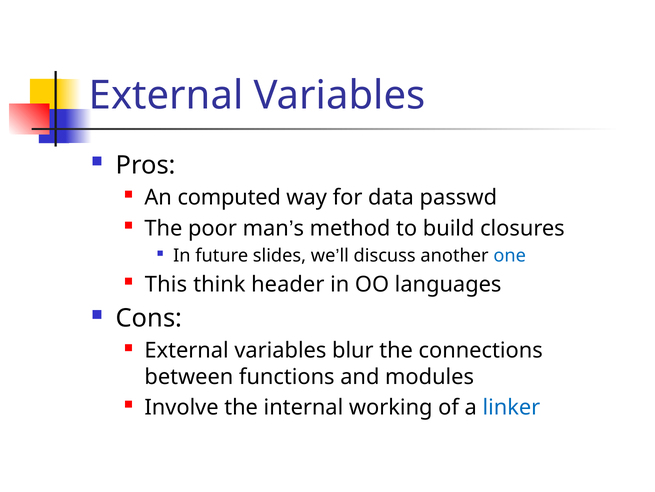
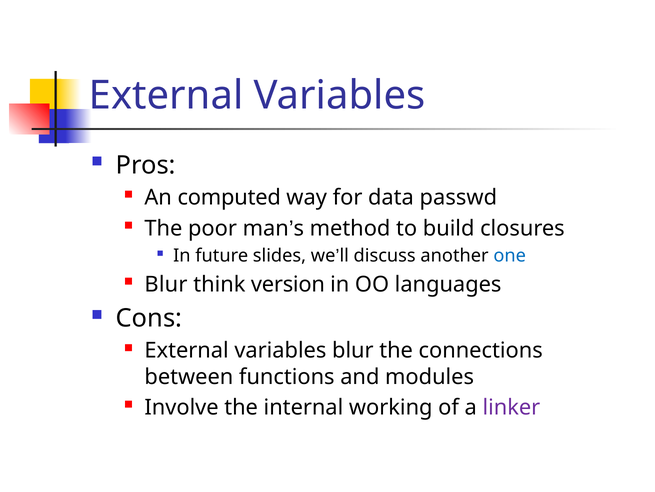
This: This -> Blur (166, 284)
header: header -> version (288, 284)
linker colour: blue -> purple (511, 407)
